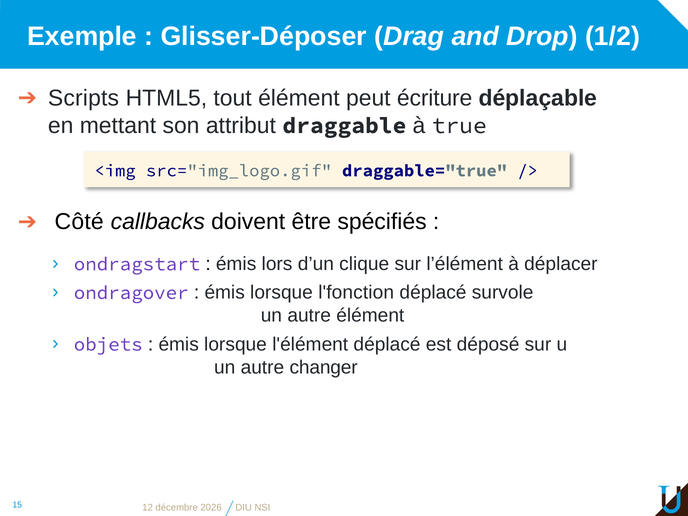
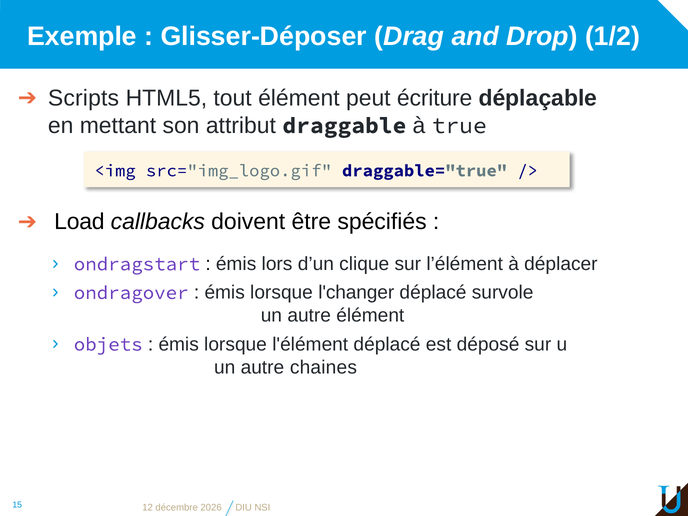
Côté: Côté -> Load (79, 222)
l'fonction: l'fonction -> l'changer (356, 293)
changer: changer -> chaines (323, 367)
